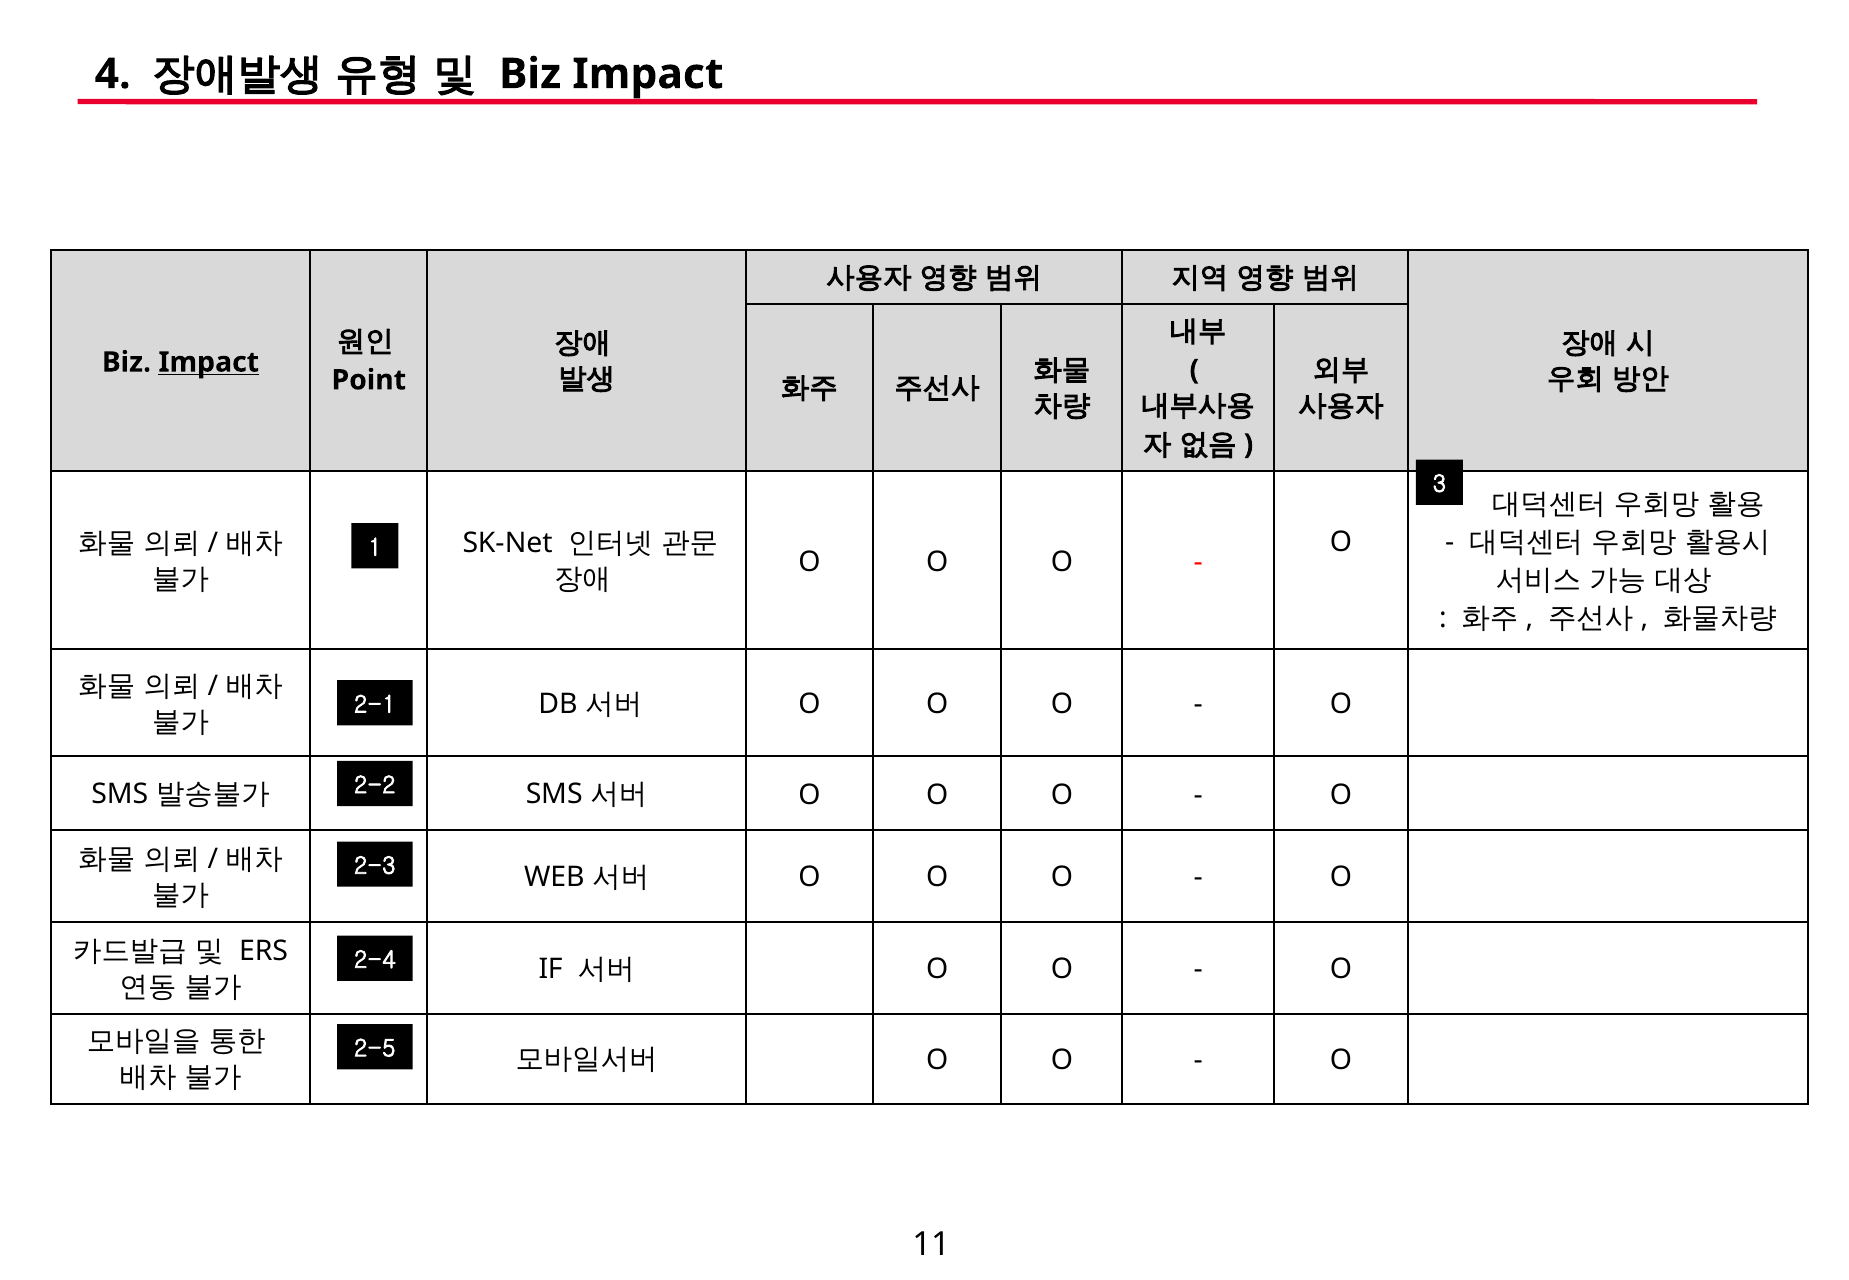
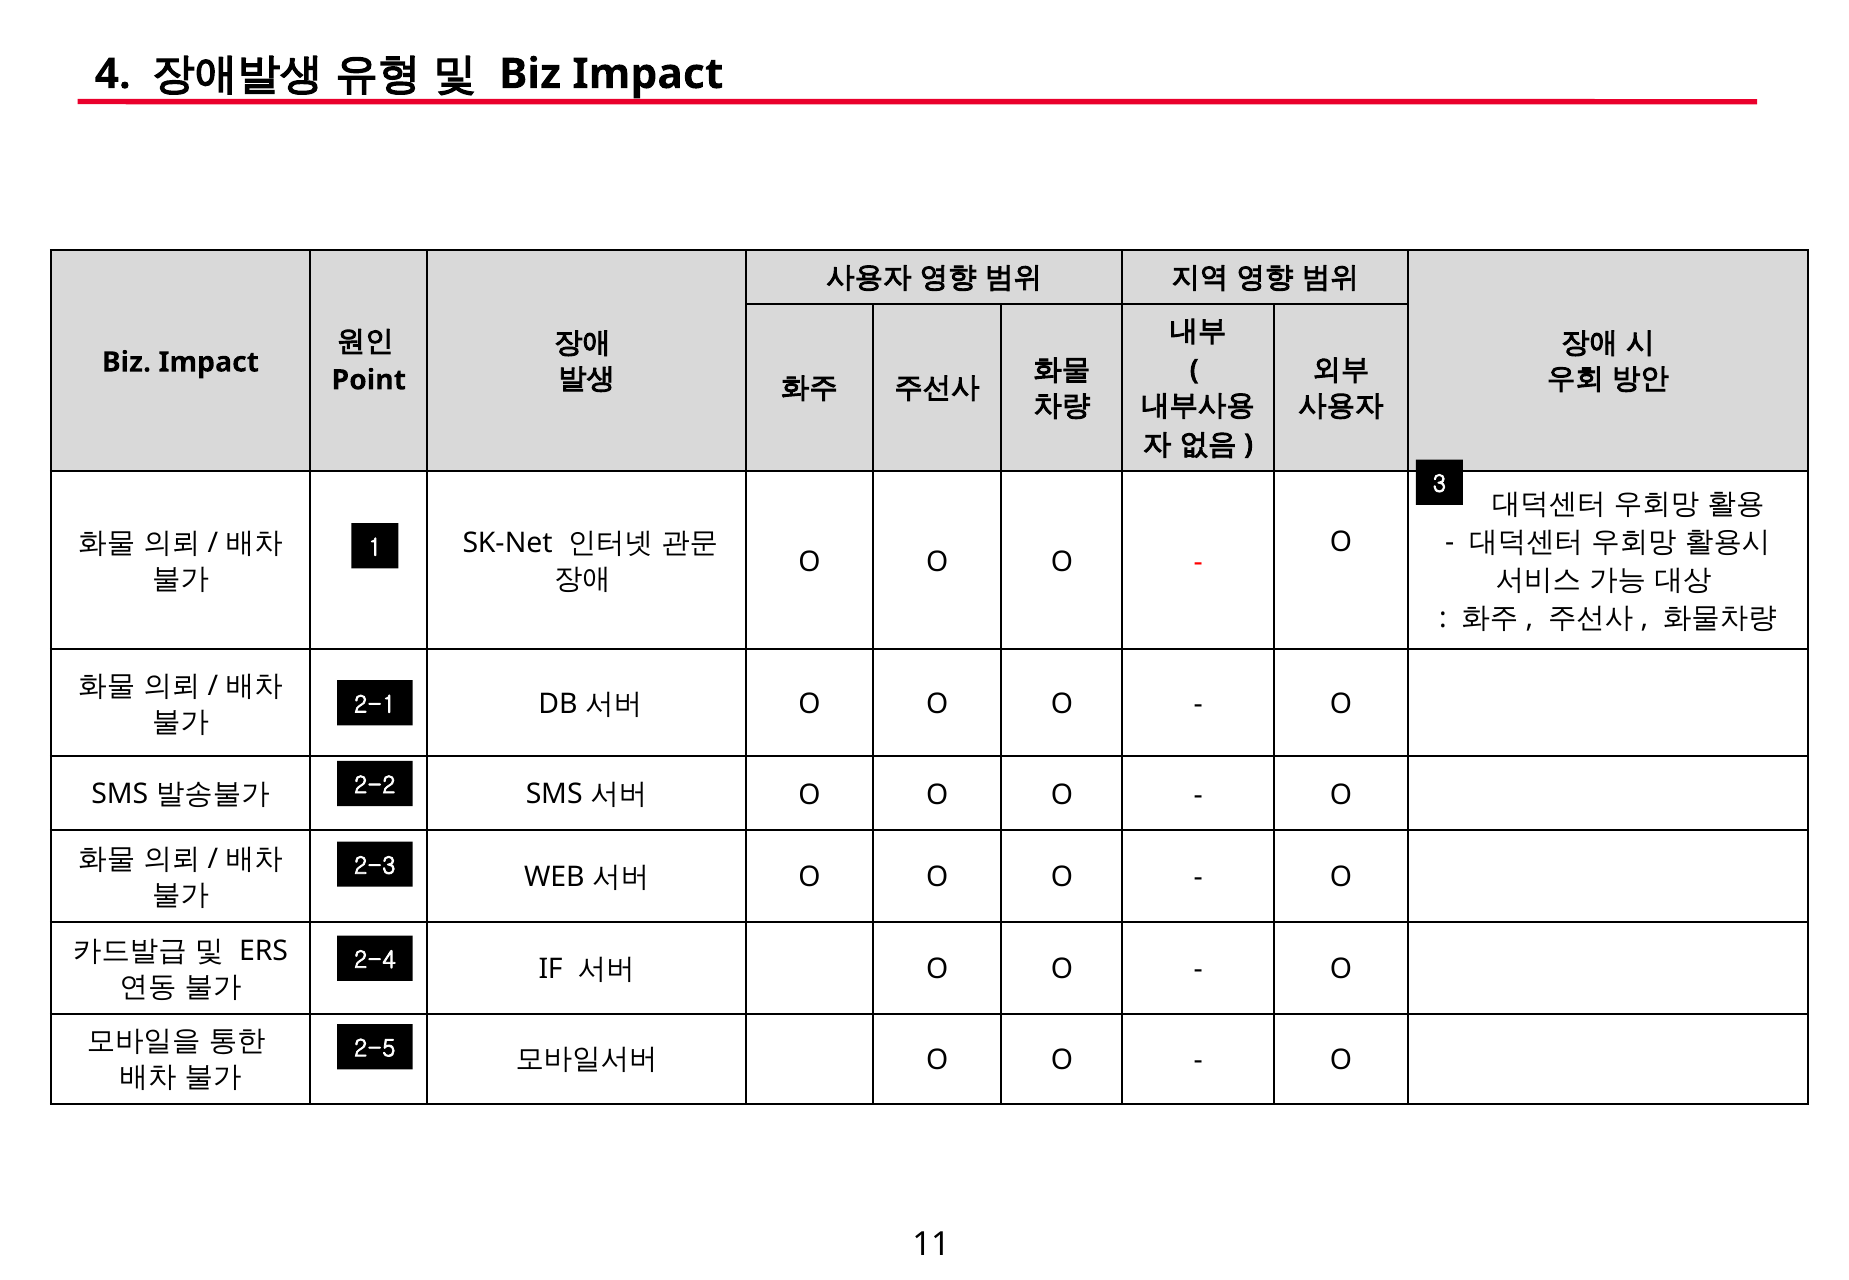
Impact underline: present -> none (209, 362)
